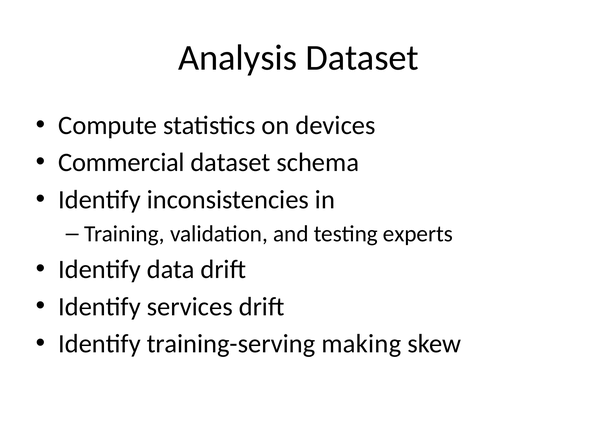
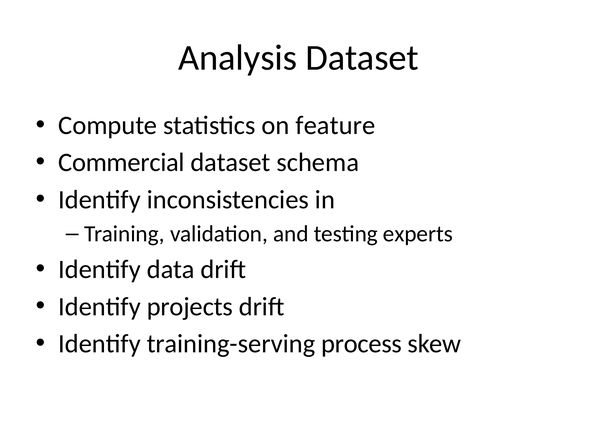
devices: devices -> feature (335, 125)
services: services -> projects (190, 306)
making: making -> process (362, 344)
